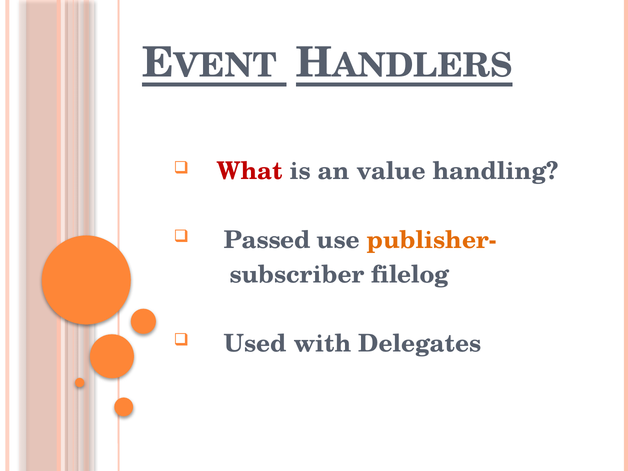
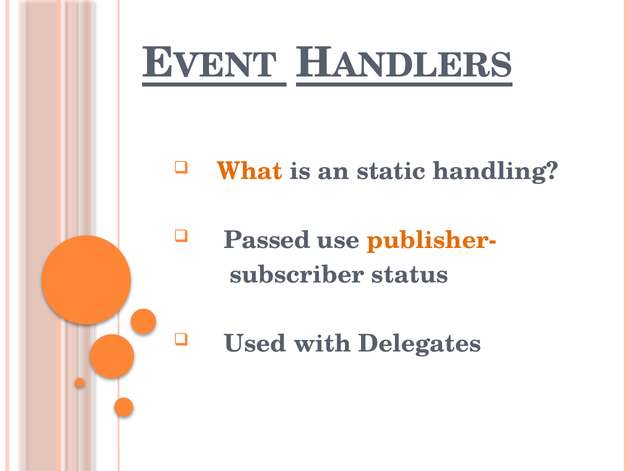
What colour: red -> orange (250, 171)
value: value -> static (391, 171)
filelog: filelog -> status (410, 275)
